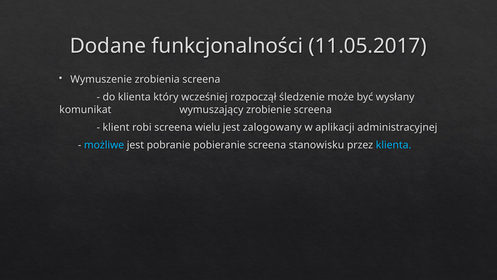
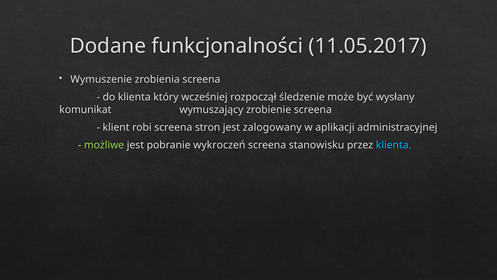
wielu: wielu -> stron (208, 127)
możliwe colour: light blue -> light green (104, 145)
pobieranie: pobieranie -> wykroczeń (219, 145)
